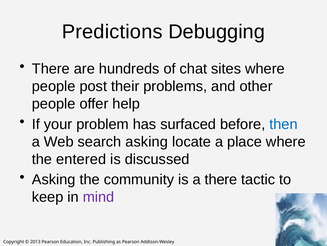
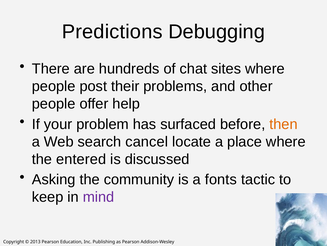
then colour: blue -> orange (284, 124)
search asking: asking -> cancel (147, 141)
a there: there -> fonts (221, 179)
